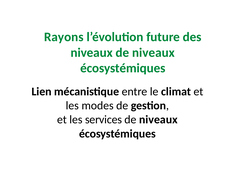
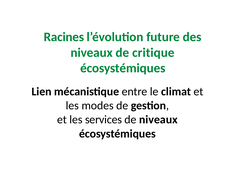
Rayons: Rayons -> Racines (64, 37)
niveaux de niveaux: niveaux -> critique (153, 52)
